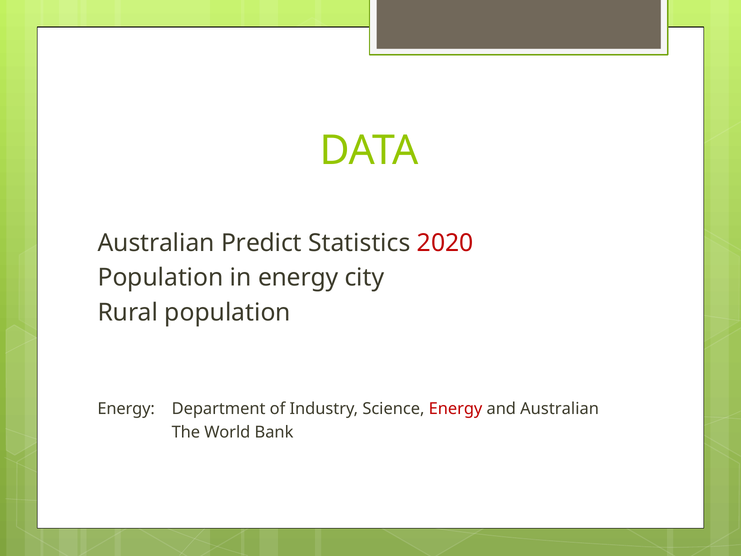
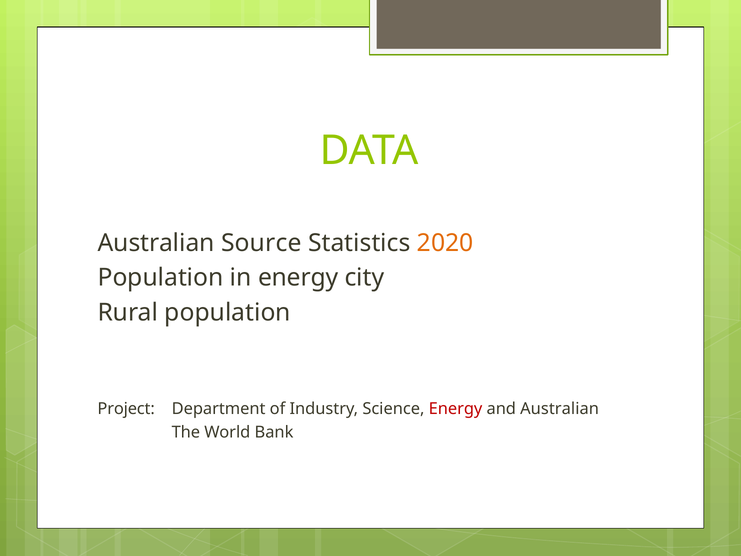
Predict: Predict -> Source (261, 243)
2020 colour: red -> orange (445, 243)
Energy: Energy -> Project (126, 409)
